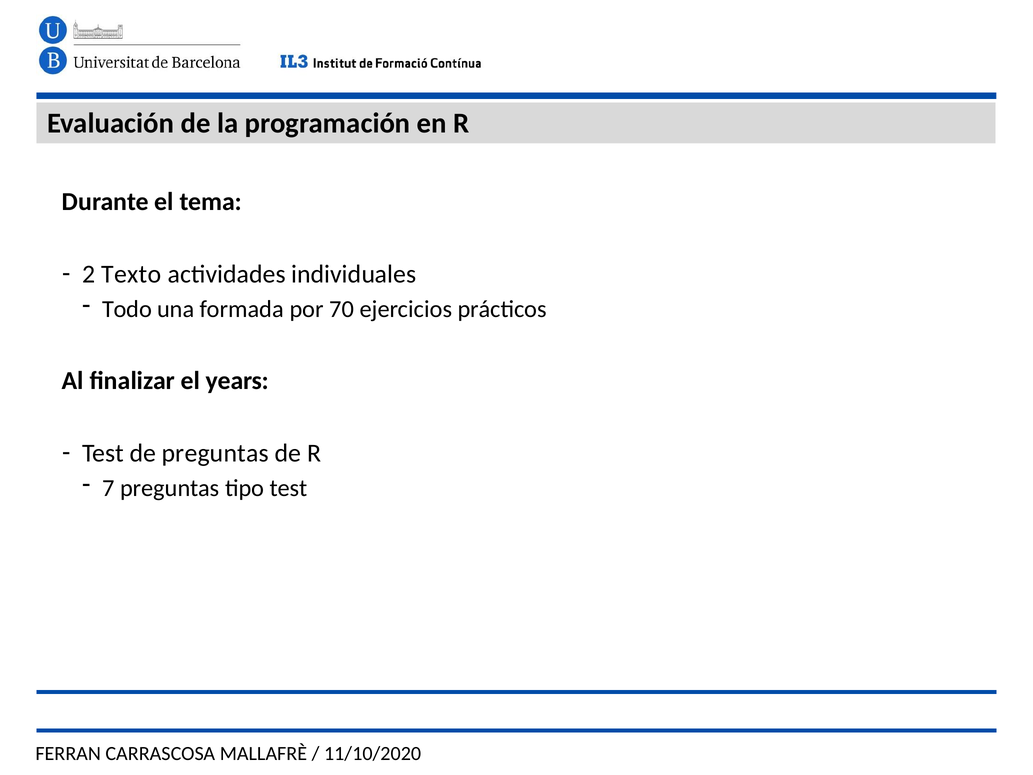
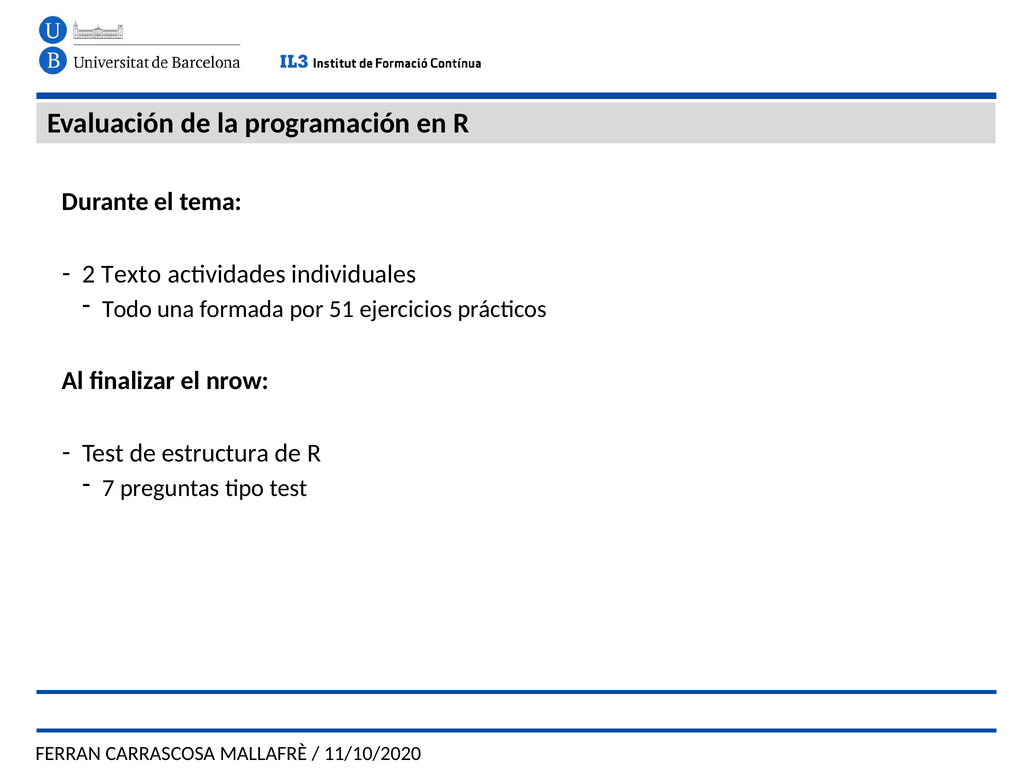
70: 70 -> 51 (342, 309)
years: years -> nrow (237, 381)
de preguntas: preguntas -> estructura (215, 453)
